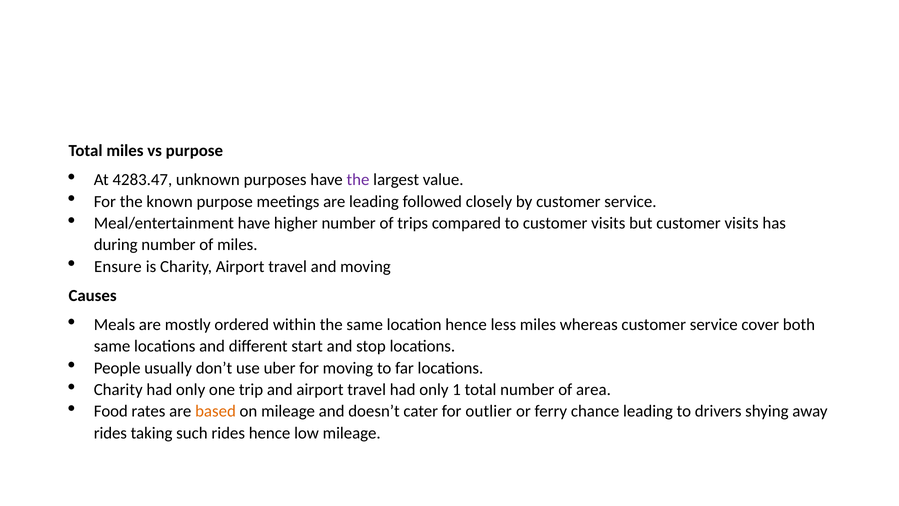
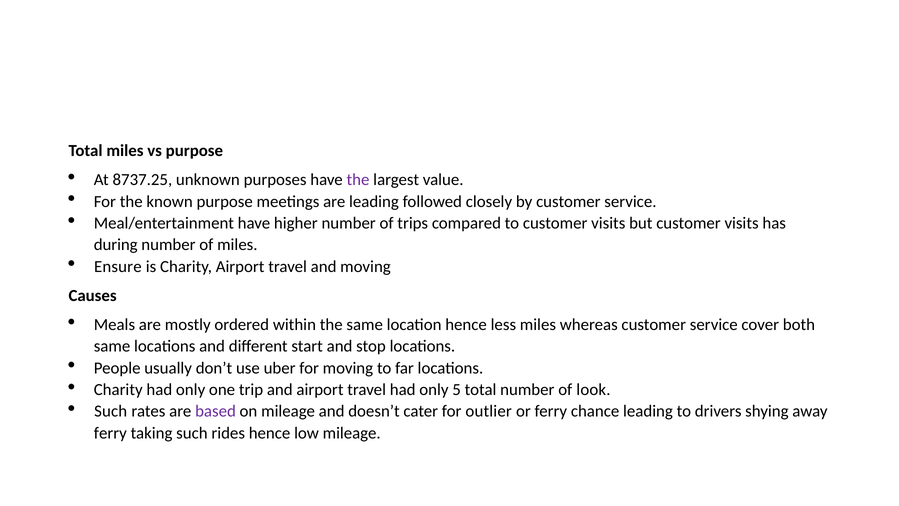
4283.47: 4283.47 -> 8737.25 (142, 180)
1: 1 -> 5 (457, 389)
area: area -> look (593, 389)
Food: Food -> Such (111, 411)
based colour: orange -> purple (216, 411)
rides: rides -> ferry (110, 433)
